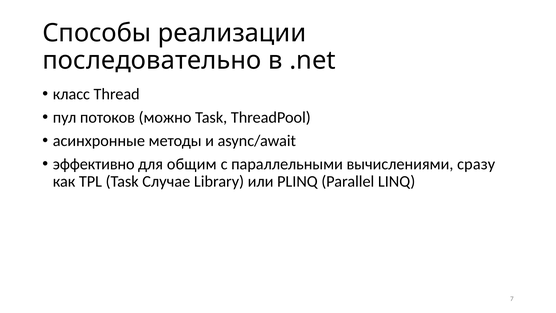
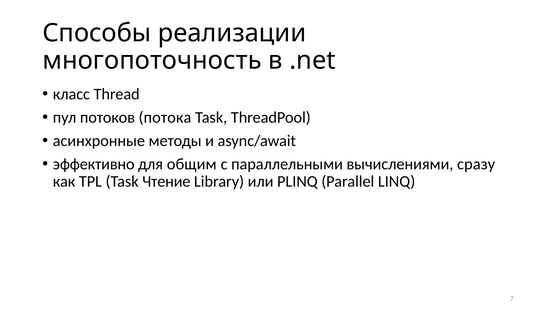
последовательно: последовательно -> многопоточность (152, 60)
можно: можно -> потока (165, 117)
Случае: Случае -> Чтение (166, 181)
